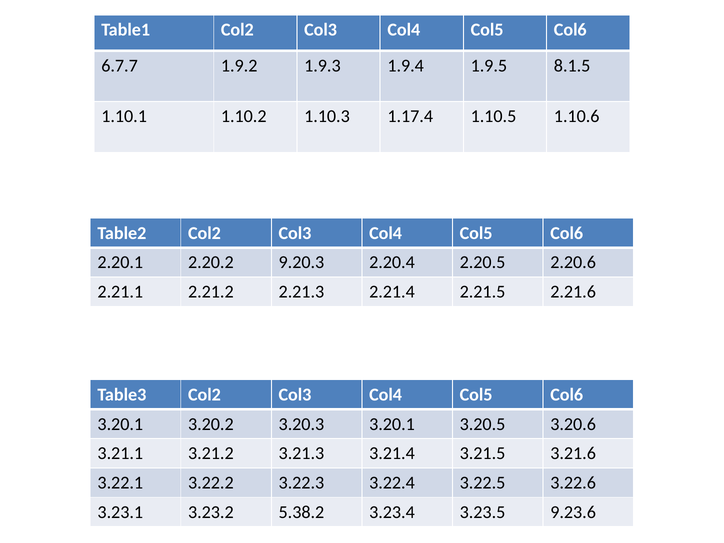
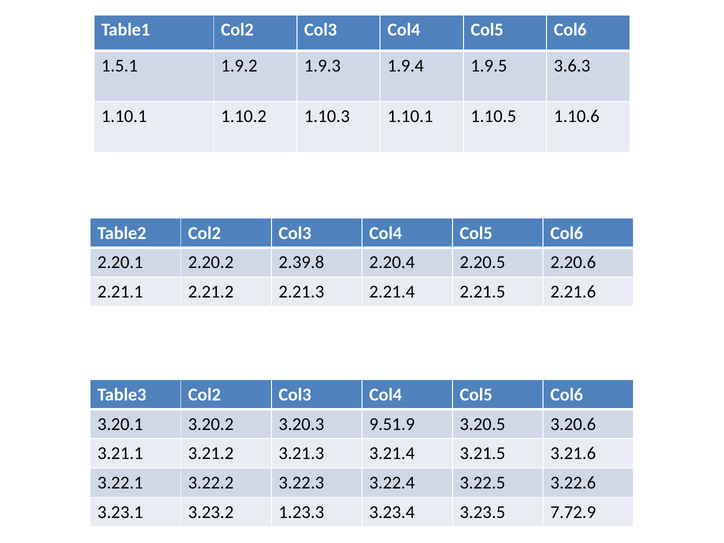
6.7.7: 6.7.7 -> 1.5.1 (120, 66)
8.1.5: 8.1.5 -> 3.6.3 (572, 66)
1.10.3 1.17.4: 1.17.4 -> 1.10.1 (410, 116)
9.20.3: 9.20.3 -> 2.39.8 (301, 263)
3.20.3 3.20.1: 3.20.1 -> 9.51.9 (392, 424)
5.38.2: 5.38.2 -> 1.23.3 (301, 512)
9.23.6: 9.23.6 -> 7.72.9 (573, 512)
